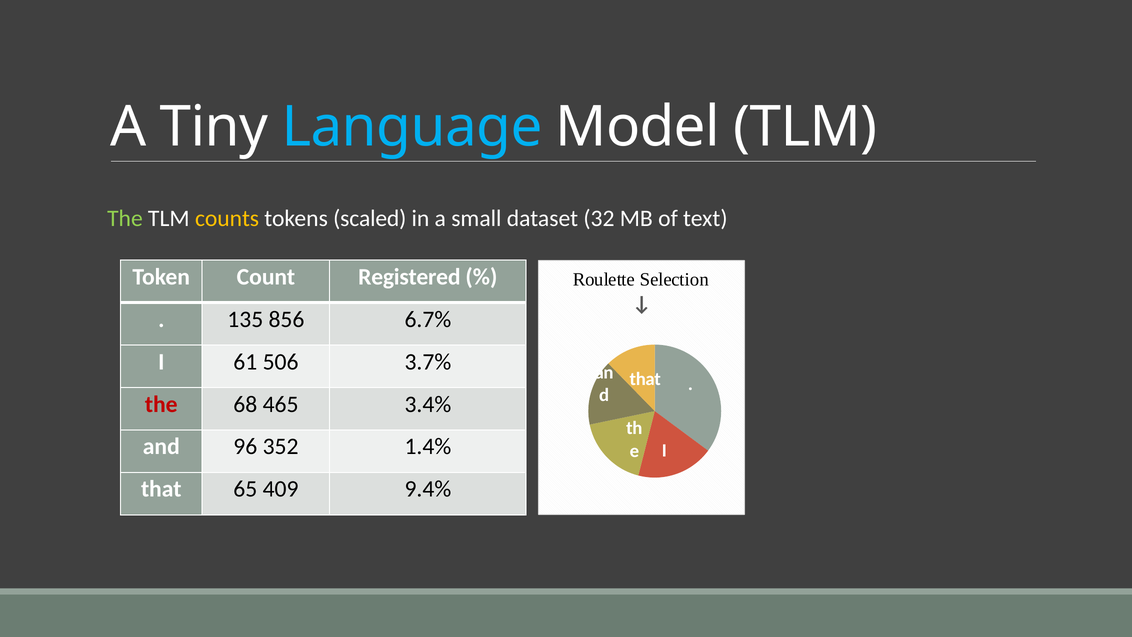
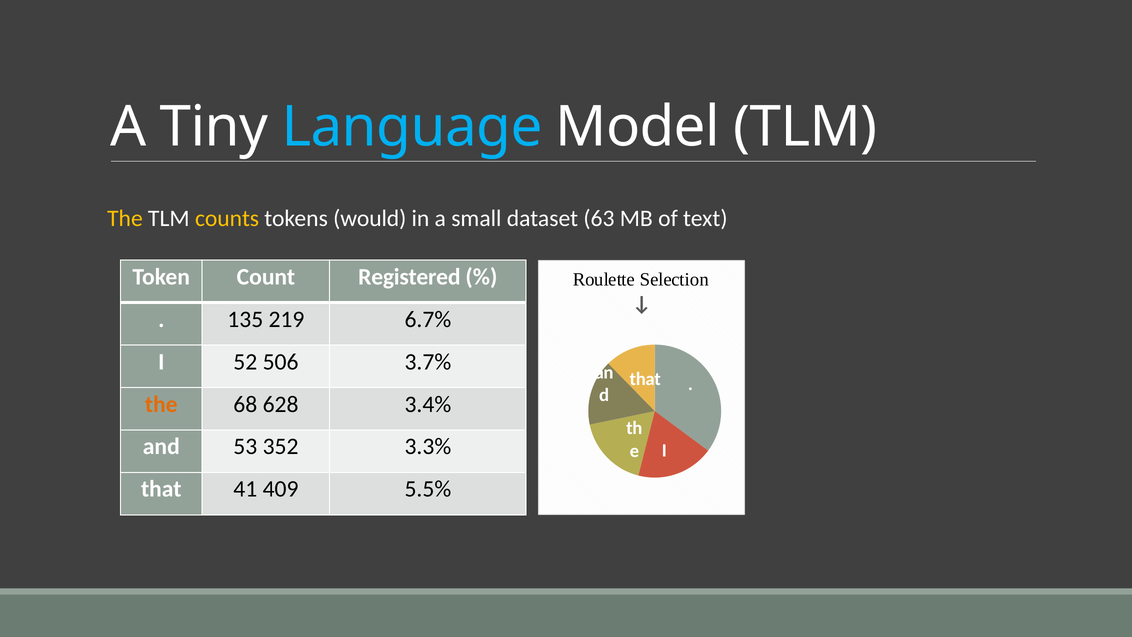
The colour: light green -> yellow (125, 219)
scaled: scaled -> would (370, 219)
32: 32 -> 63 (599, 219)
856: 856 -> 219 (286, 319)
61: 61 -> 52 (245, 362)
the colour: red -> orange (161, 404)
465: 465 -> 628 (281, 404)
96: 96 -> 53 (245, 447)
1.4%: 1.4% -> 3.3% (428, 447)
65: 65 -> 41 (245, 489)
9.4%: 9.4% -> 5.5% (428, 489)
